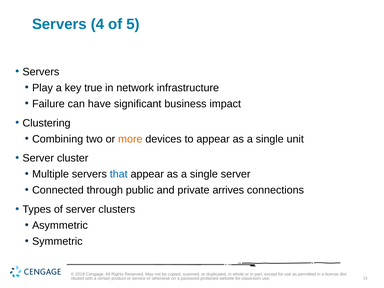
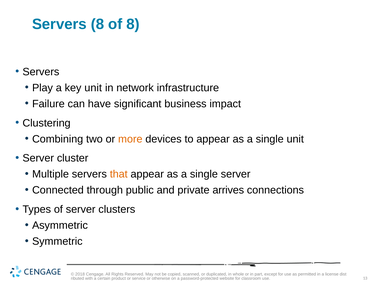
Servers 4: 4 -> 8 (97, 24)
of 5: 5 -> 8 (133, 24)
key true: true -> unit (93, 88)
that colour: blue -> orange (119, 174)
